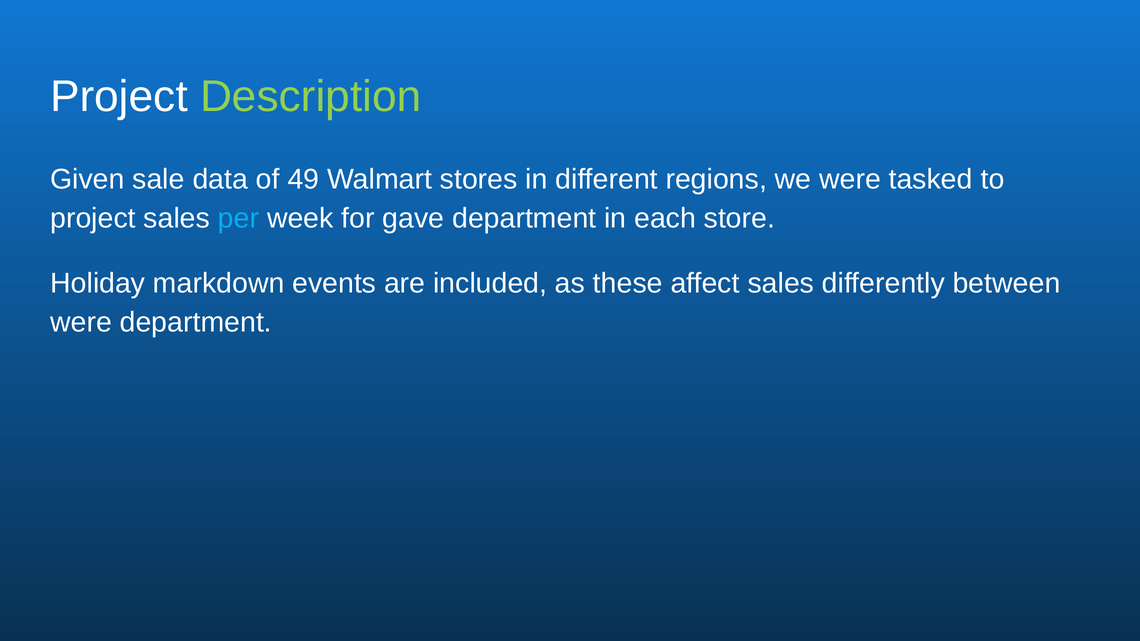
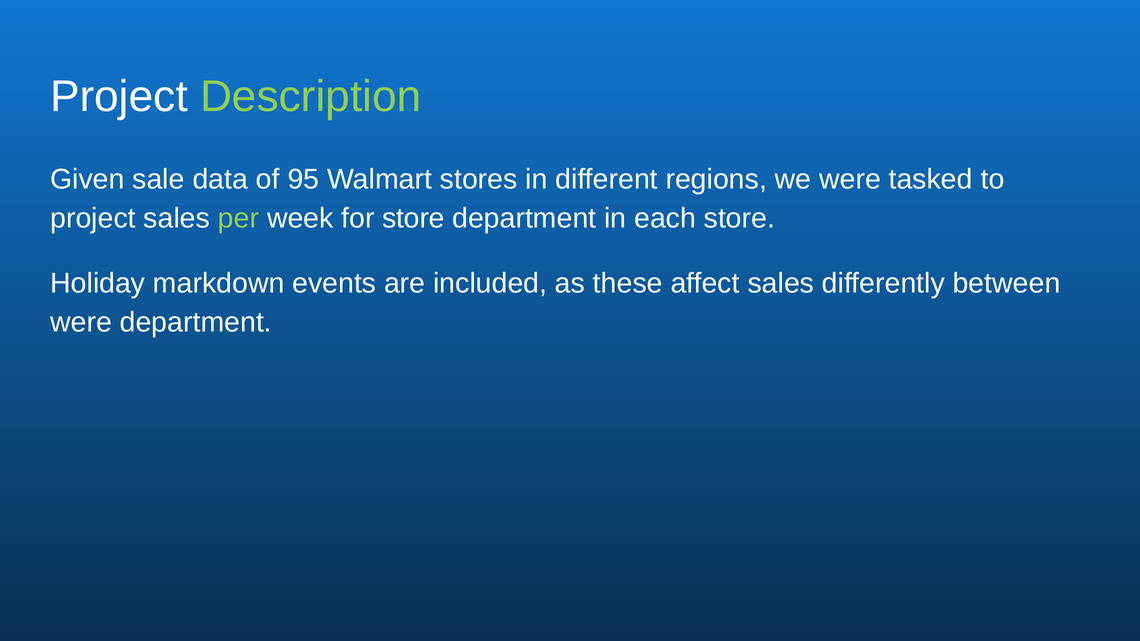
49: 49 -> 95 (303, 179)
per colour: light blue -> light green (239, 219)
for gave: gave -> store (413, 219)
